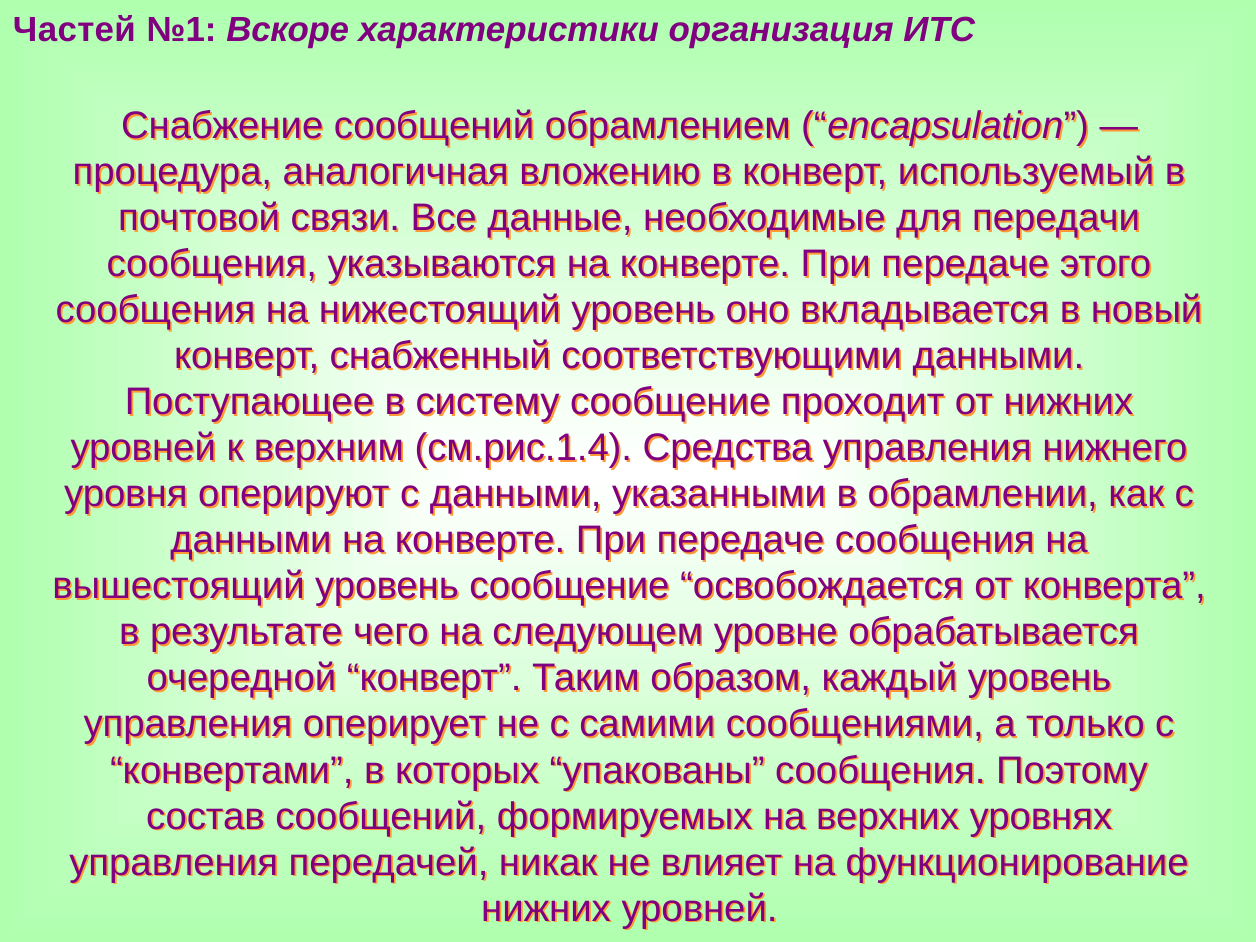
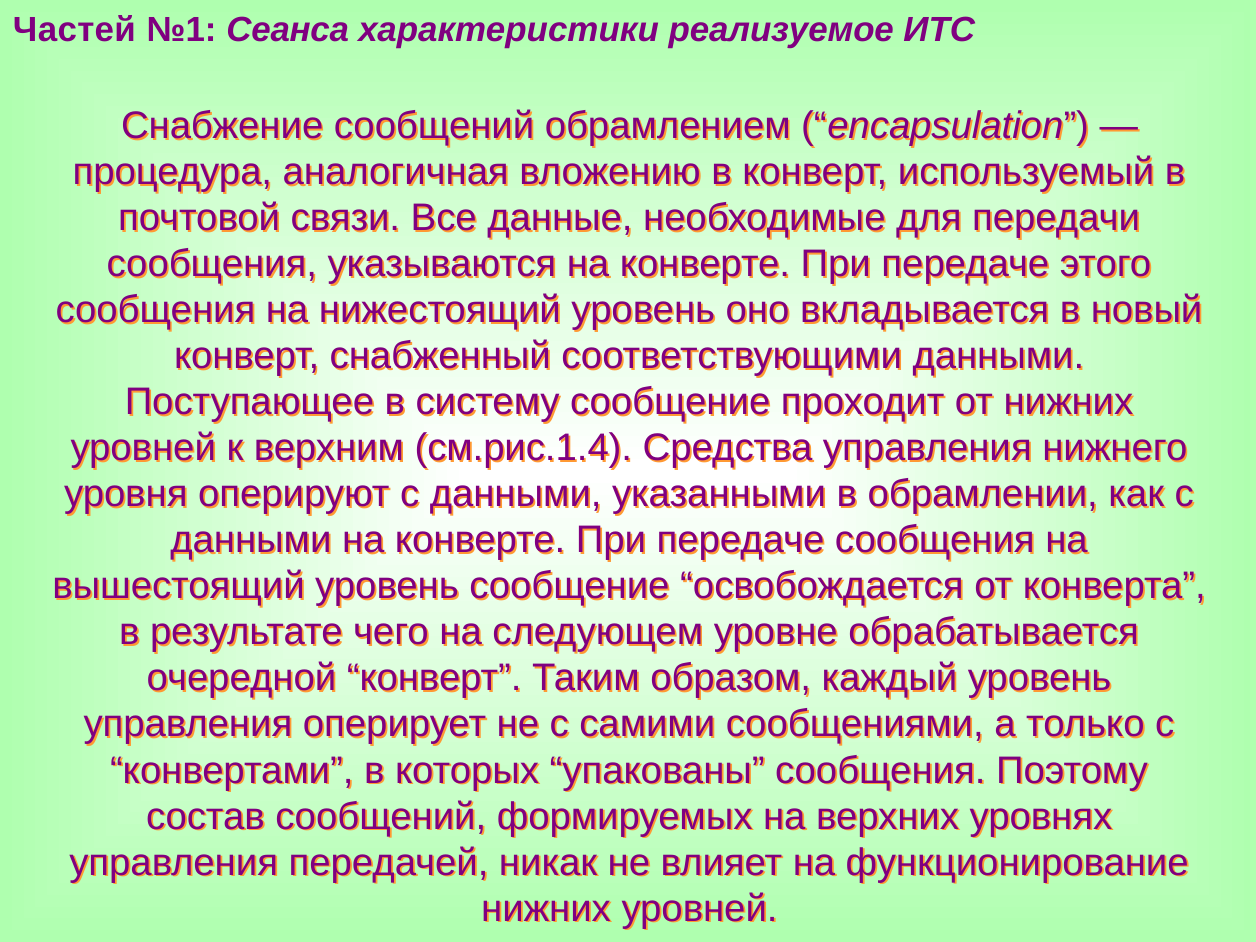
Вскоре: Вскоре -> Сеанса (288, 30)
организация: организация -> реализуемое (781, 30)
